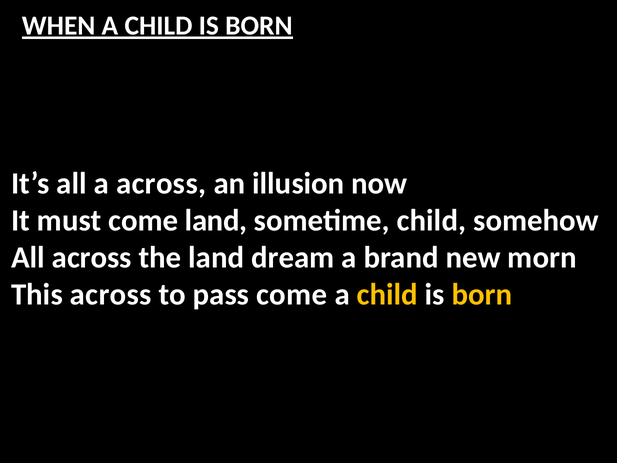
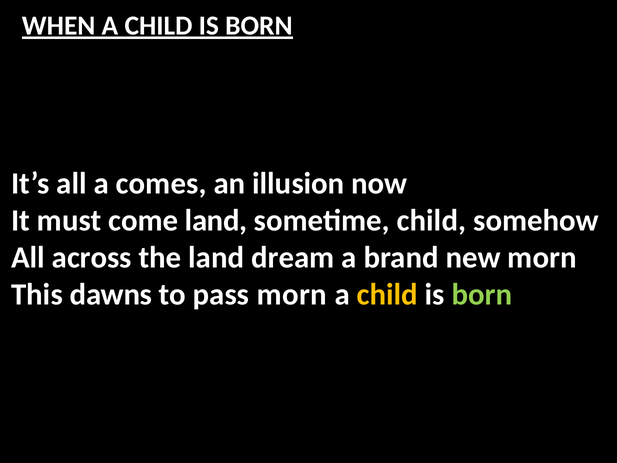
a across: across -> comes (161, 183)
This across: across -> dawns (111, 294)
pass come: come -> morn (292, 294)
born colour: yellow -> light green (482, 294)
